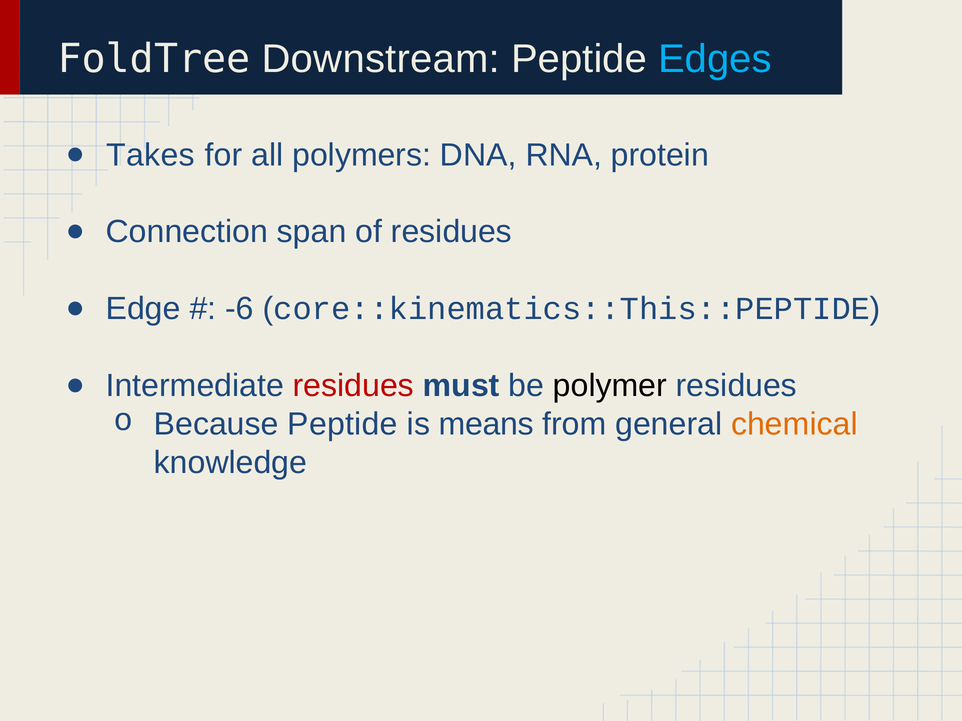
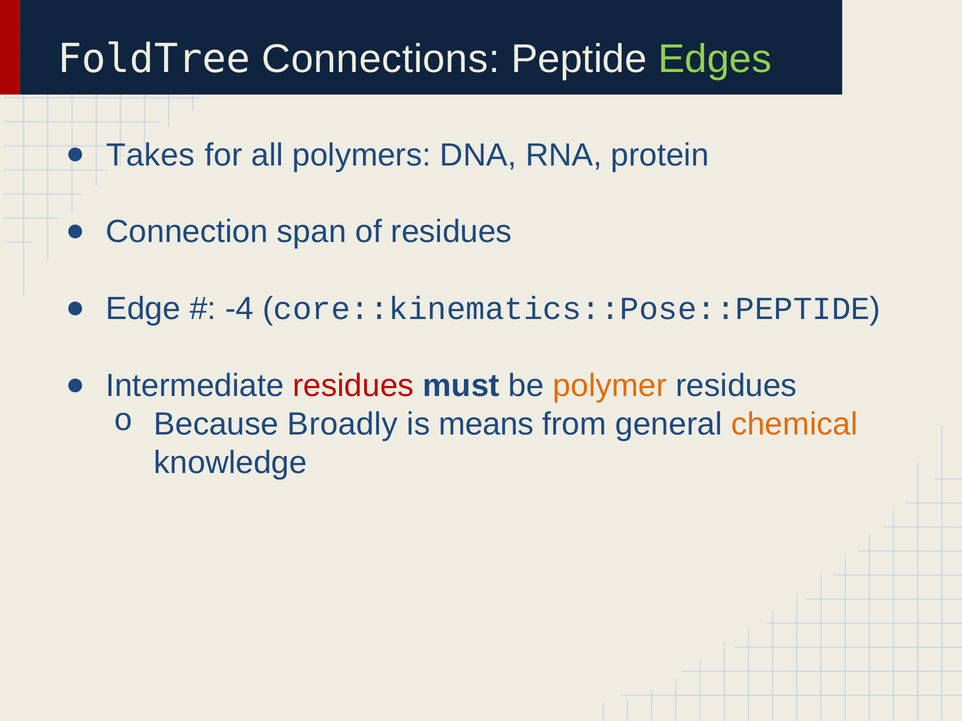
Downstream: Downstream -> Connections (381, 59)
Edges colour: light blue -> light green (715, 59)
-6: -6 -> -4 (239, 309)
core::kinematics::This::PEPTIDE: core::kinematics::This::PEPTIDE -> core::kinematics::Pose::PEPTIDE (572, 309)
polymer colour: black -> orange (610, 386)
Because Peptide: Peptide -> Broadly (343, 424)
